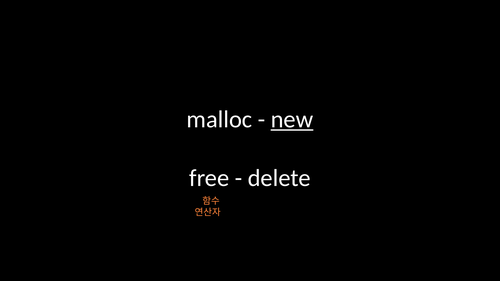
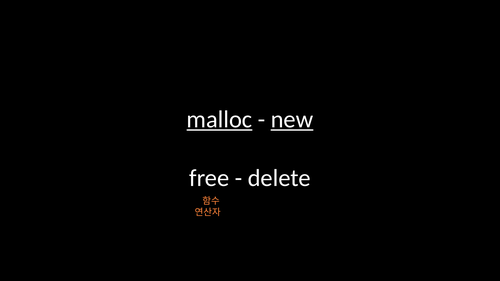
malloc underline: none -> present (219, 119)
